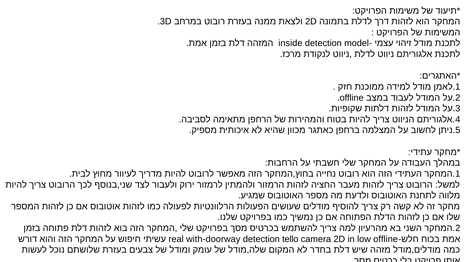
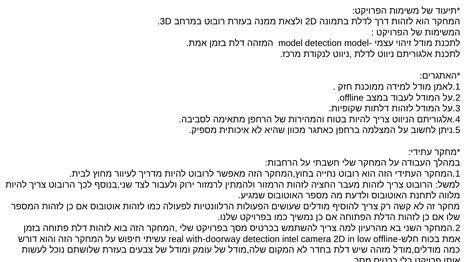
inside: inside -> model (290, 43)
tello: tello -> intel (290, 239)
